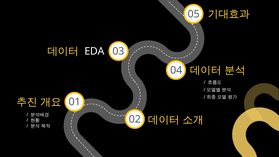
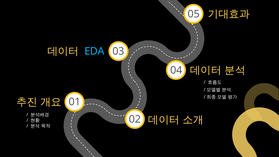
EDA colour: white -> light blue (94, 51)
